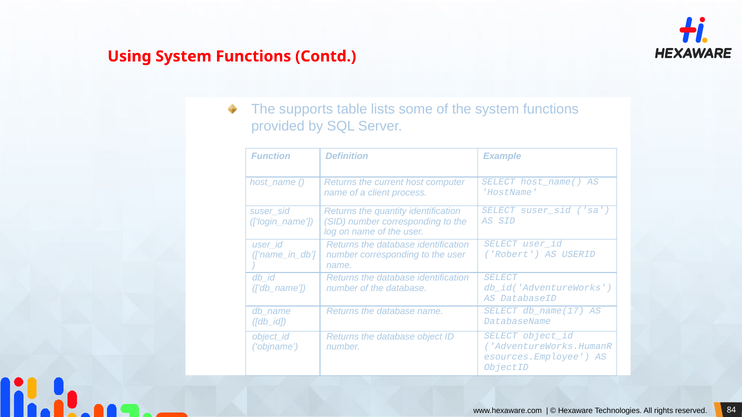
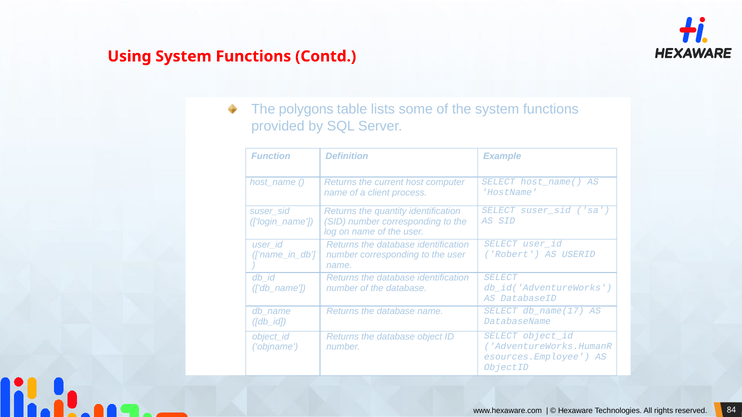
supports: supports -> polygons (306, 109)
